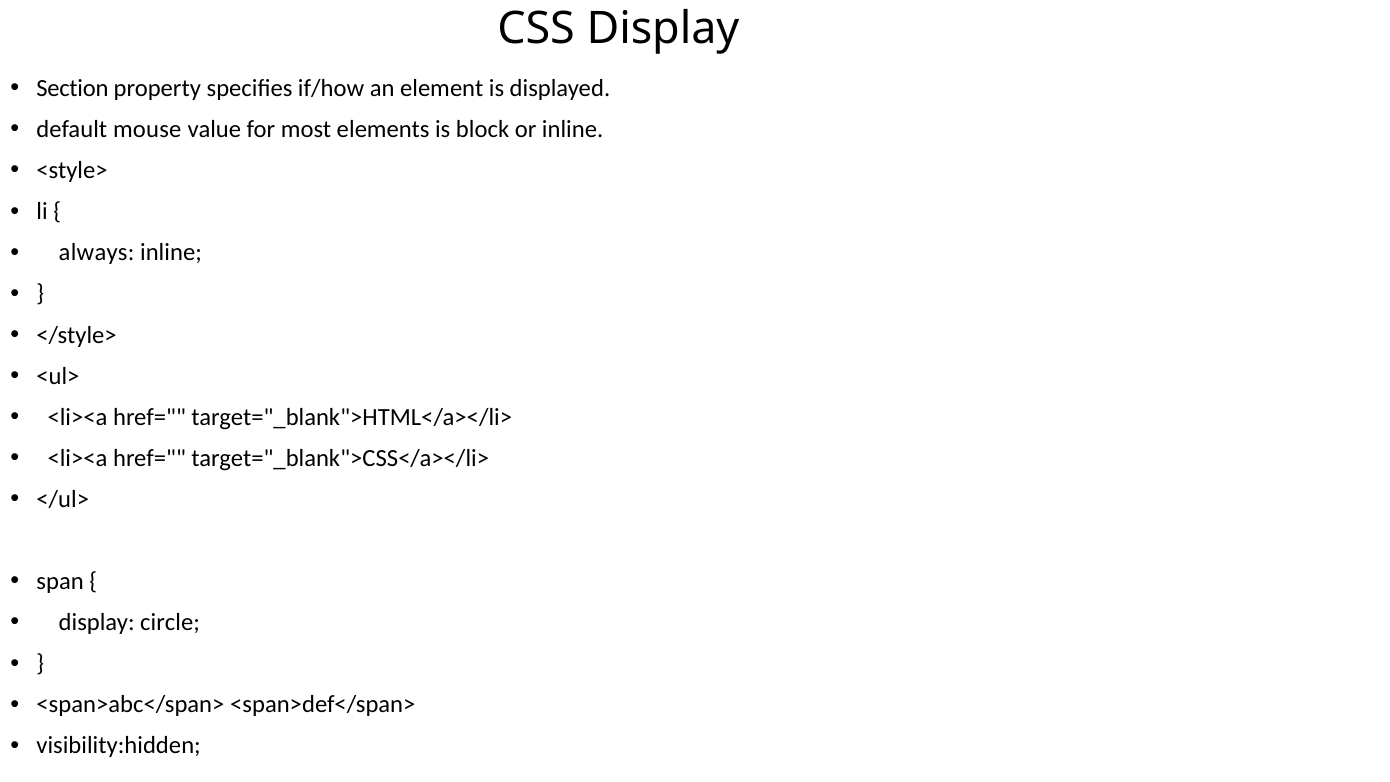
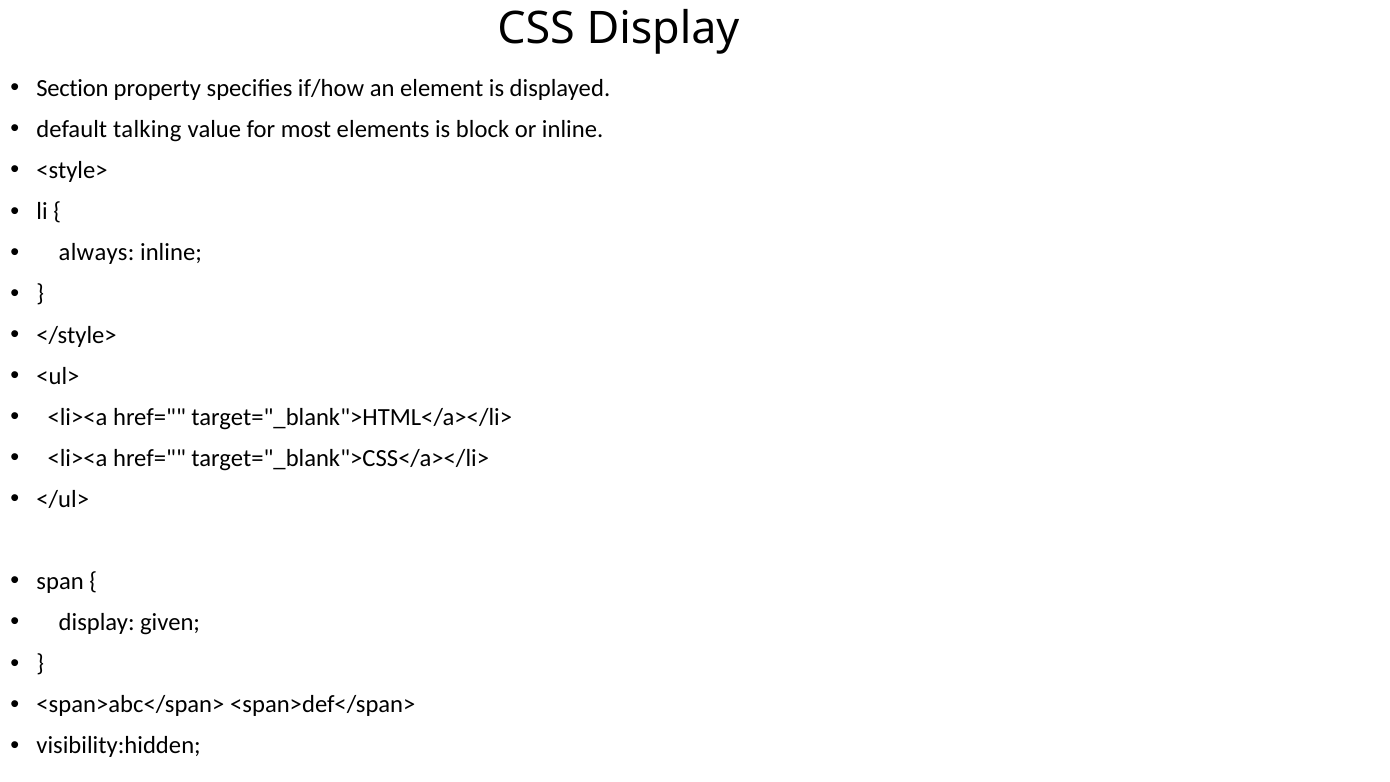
mouse: mouse -> talking (147, 129)
circle: circle -> given (170, 622)
